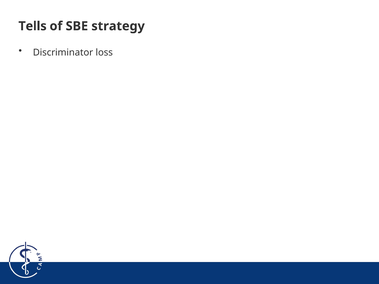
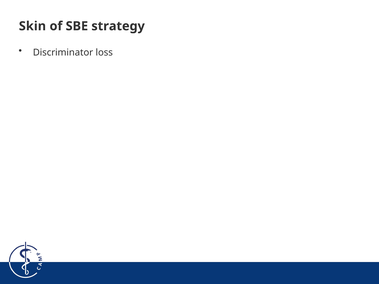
Tells: Tells -> Skin (32, 26)
